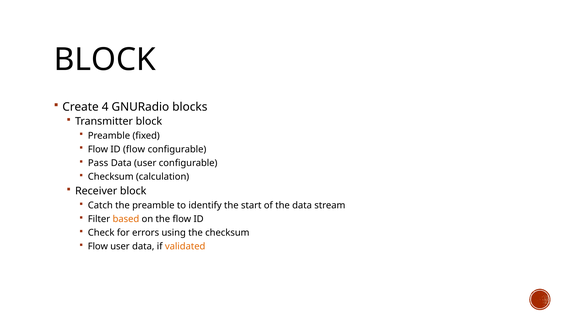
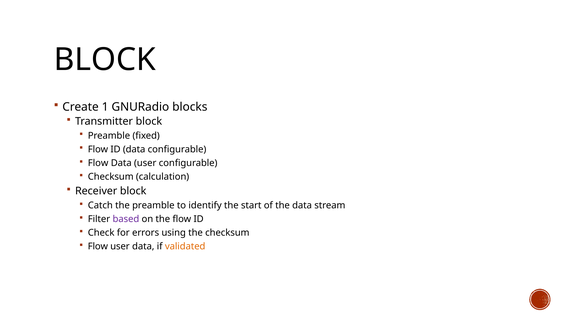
4: 4 -> 1 (105, 107)
ID flow: flow -> data (134, 149)
Pass: Pass -> Flow (98, 163)
based colour: orange -> purple (126, 219)
